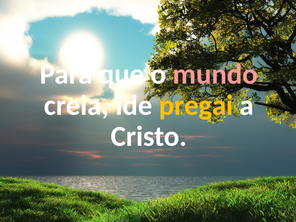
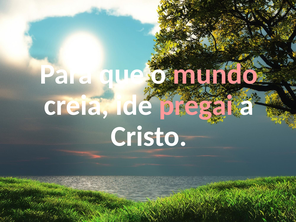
pregai colour: yellow -> pink (196, 105)
